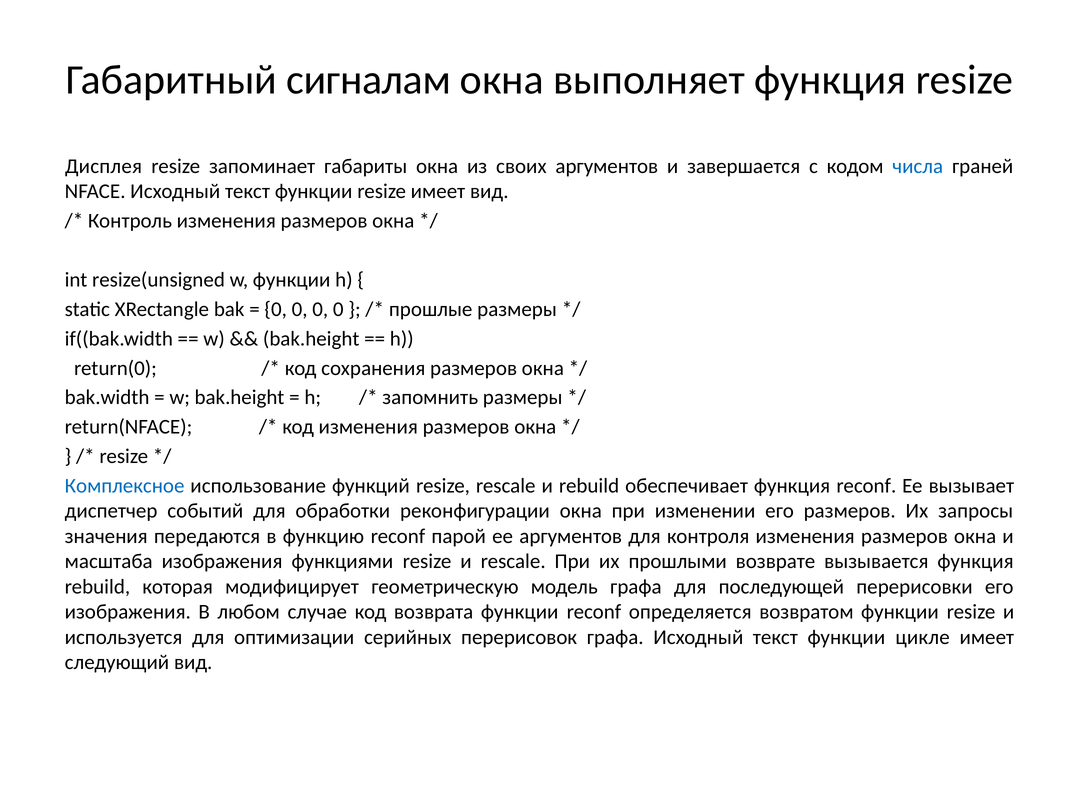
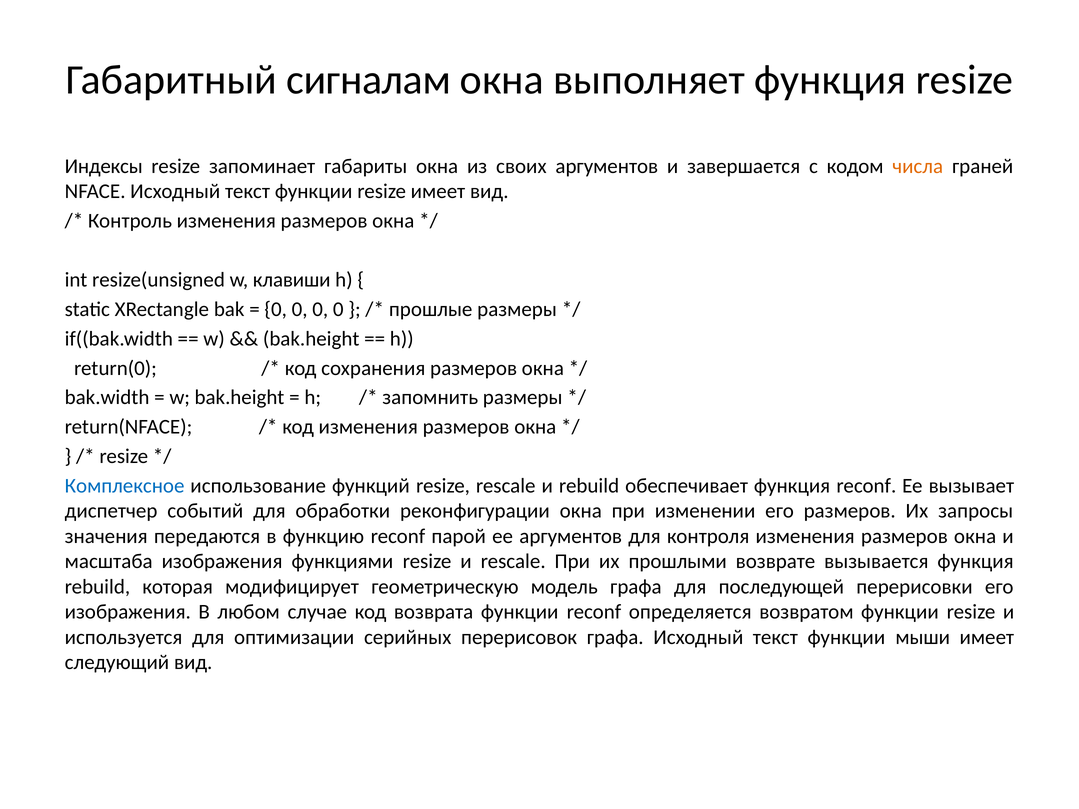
Дисплея: Дисплея -> Индексы (104, 166)
числа colour: blue -> orange (918, 166)
w функции: функции -> клавиши (292, 280)
цикле: цикле -> мыши (923, 637)
